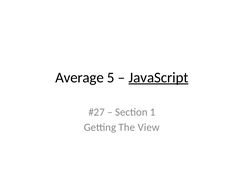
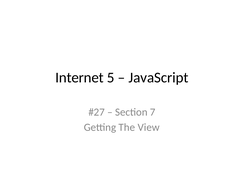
Average: Average -> Internet (80, 78)
JavaScript underline: present -> none (159, 78)
1: 1 -> 7 (153, 112)
